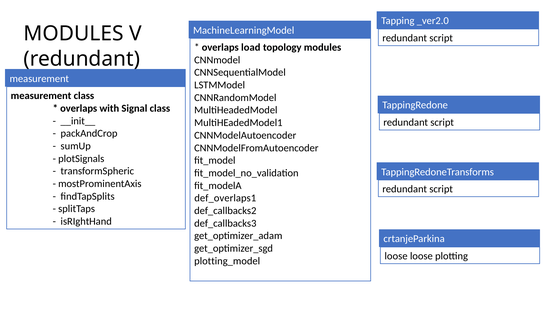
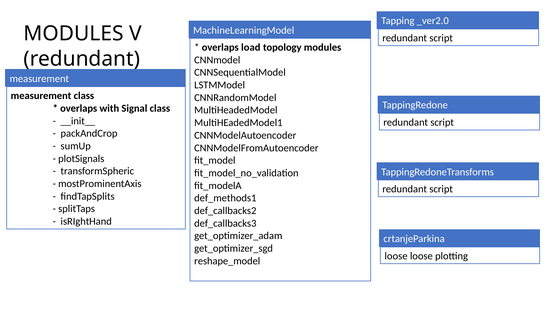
def_overlaps1: def_overlaps1 -> def_methods1 (225, 198)
plotting_model: plotting_model -> reshape_model (227, 261)
